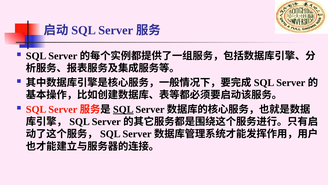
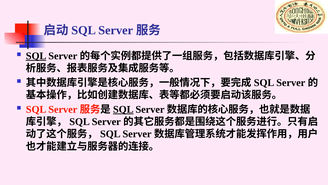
SQL underline: none -> present (36, 56)
